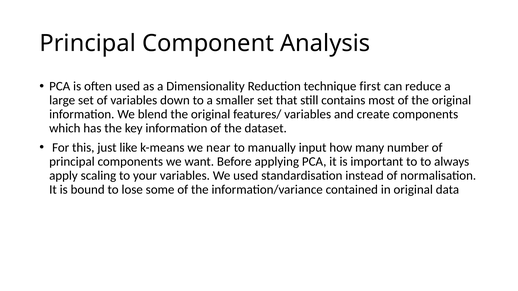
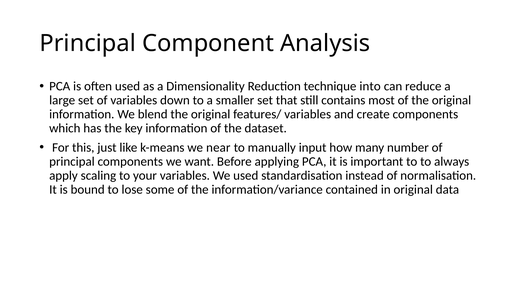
first: first -> into (370, 86)
